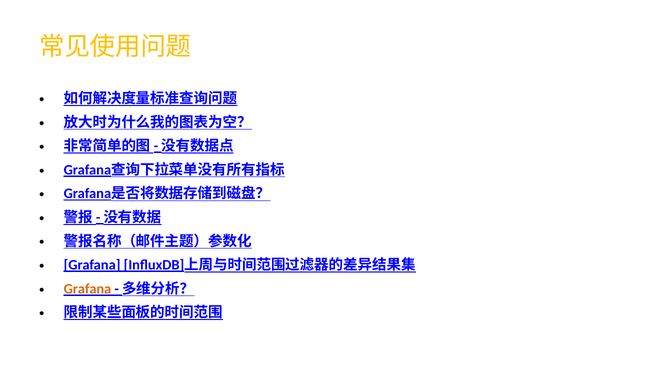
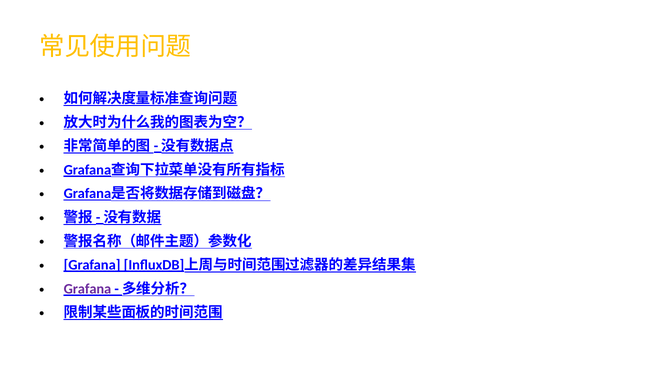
Grafana colour: orange -> purple (87, 289)
